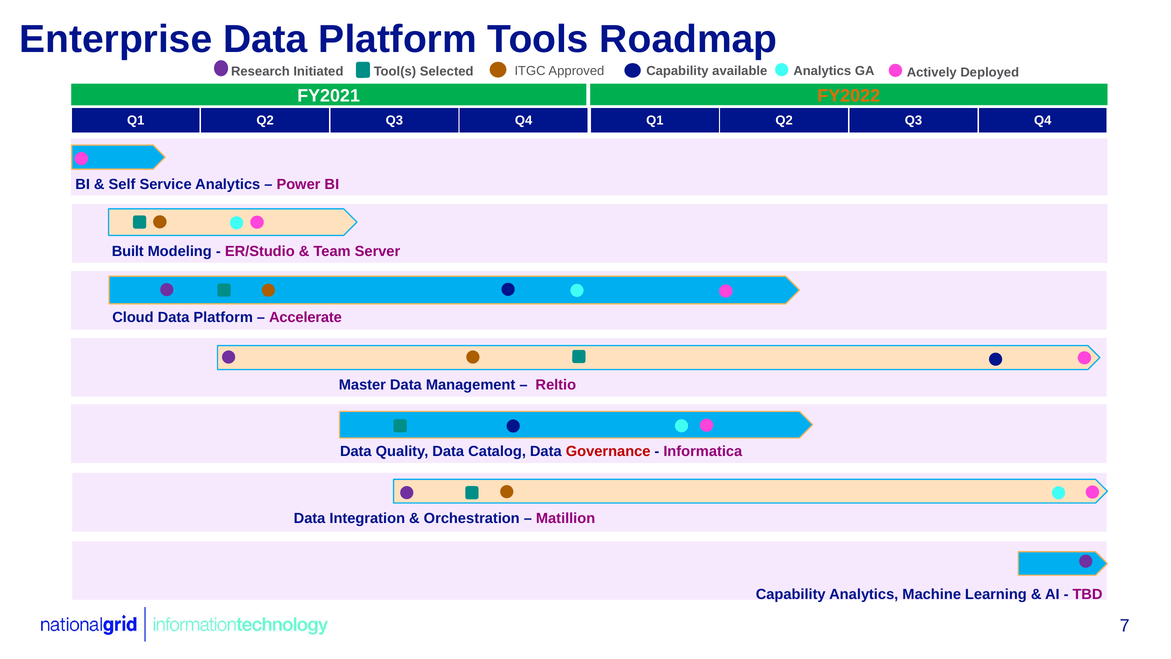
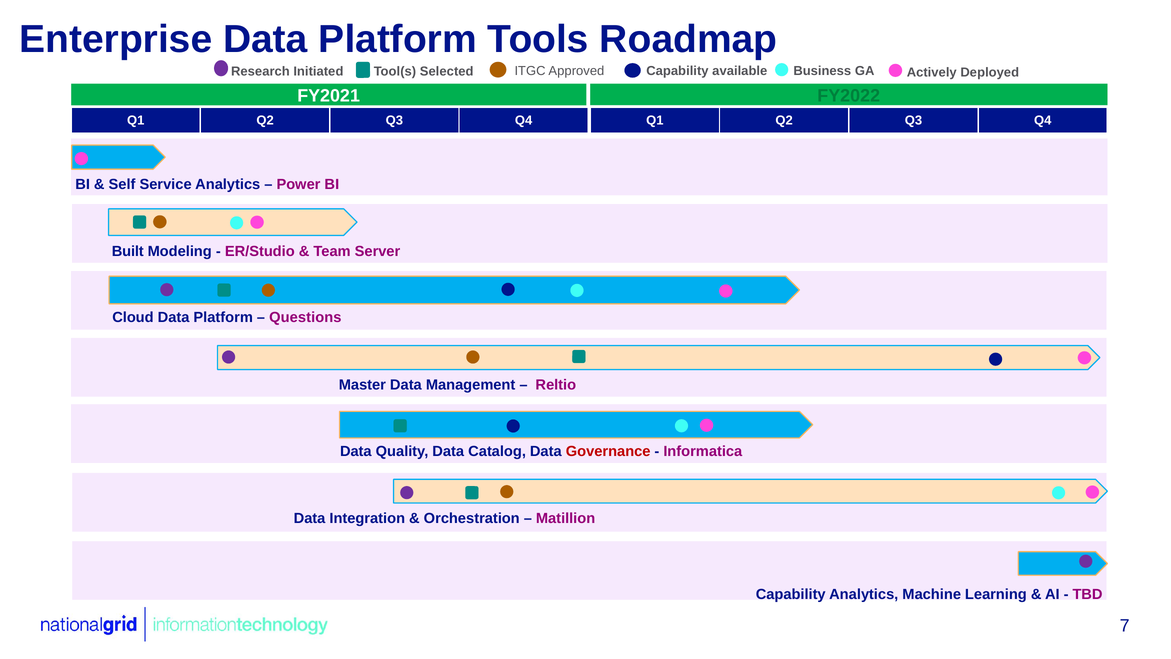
Initiated Analytics: Analytics -> Business (822, 71)
FY2022 colour: orange -> green (849, 96)
Accelerate: Accelerate -> Questions (305, 317)
